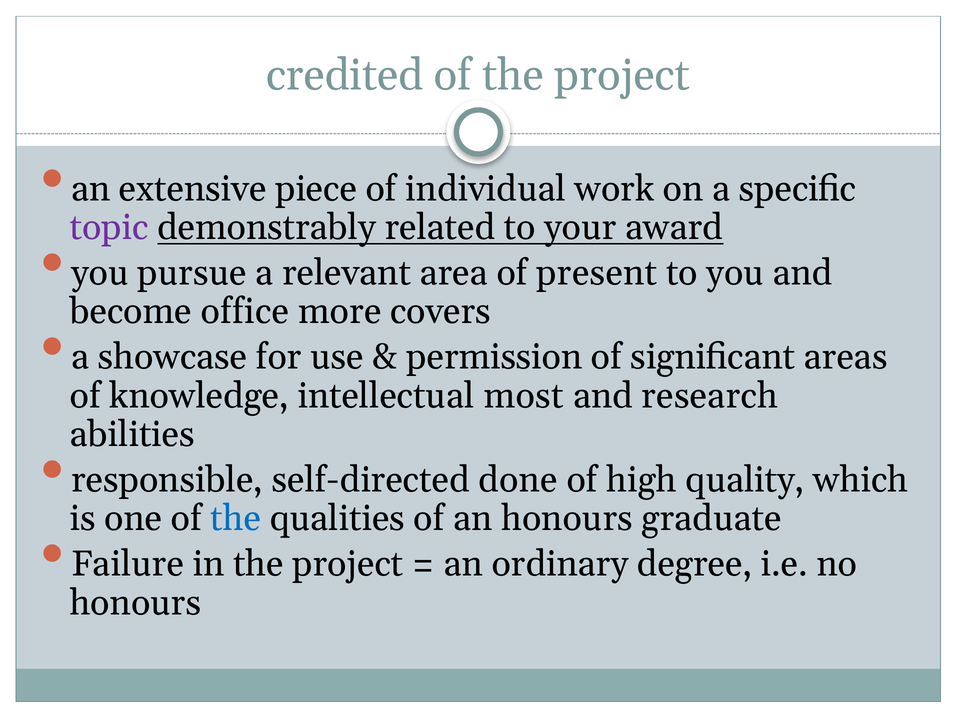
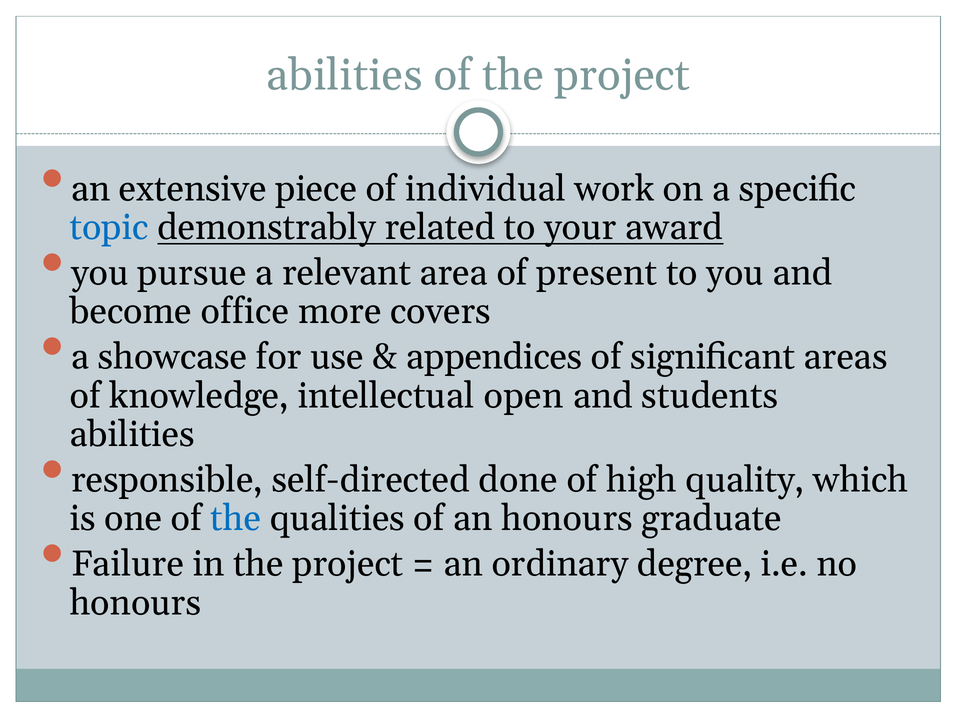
credited: credited -> abilities (344, 75)
topic colour: purple -> blue (109, 227)
permission: permission -> appendices (494, 357)
most: most -> open (524, 396)
research: research -> students (710, 396)
